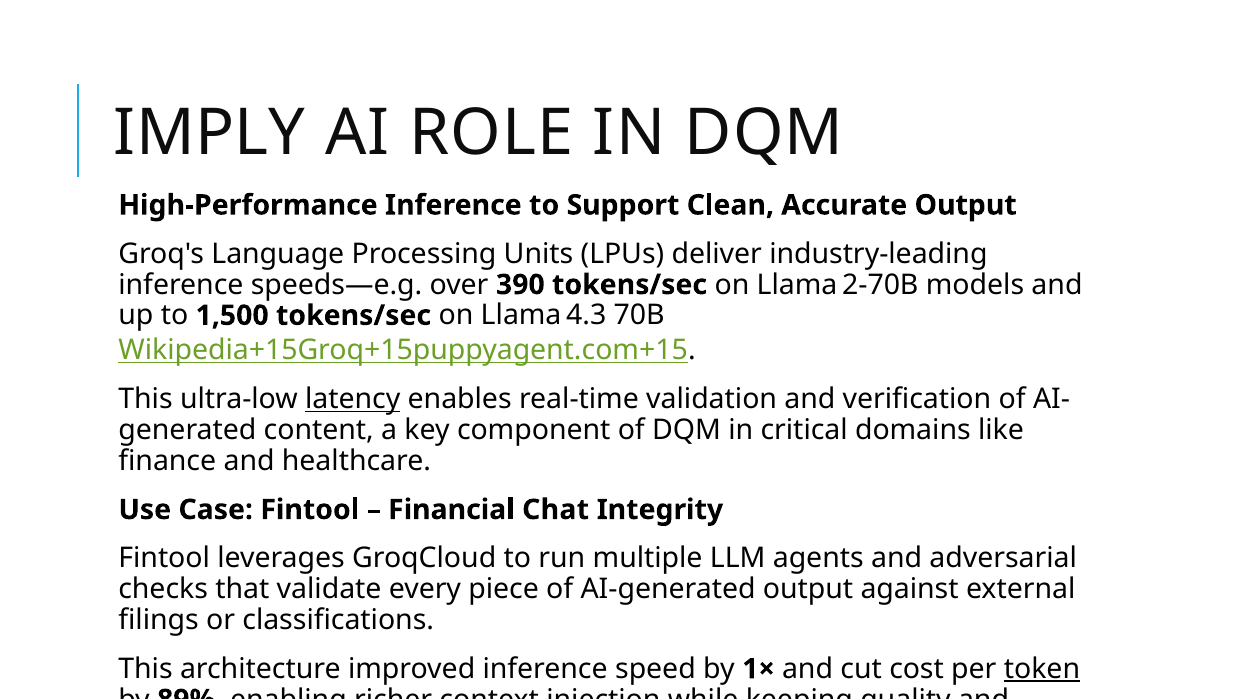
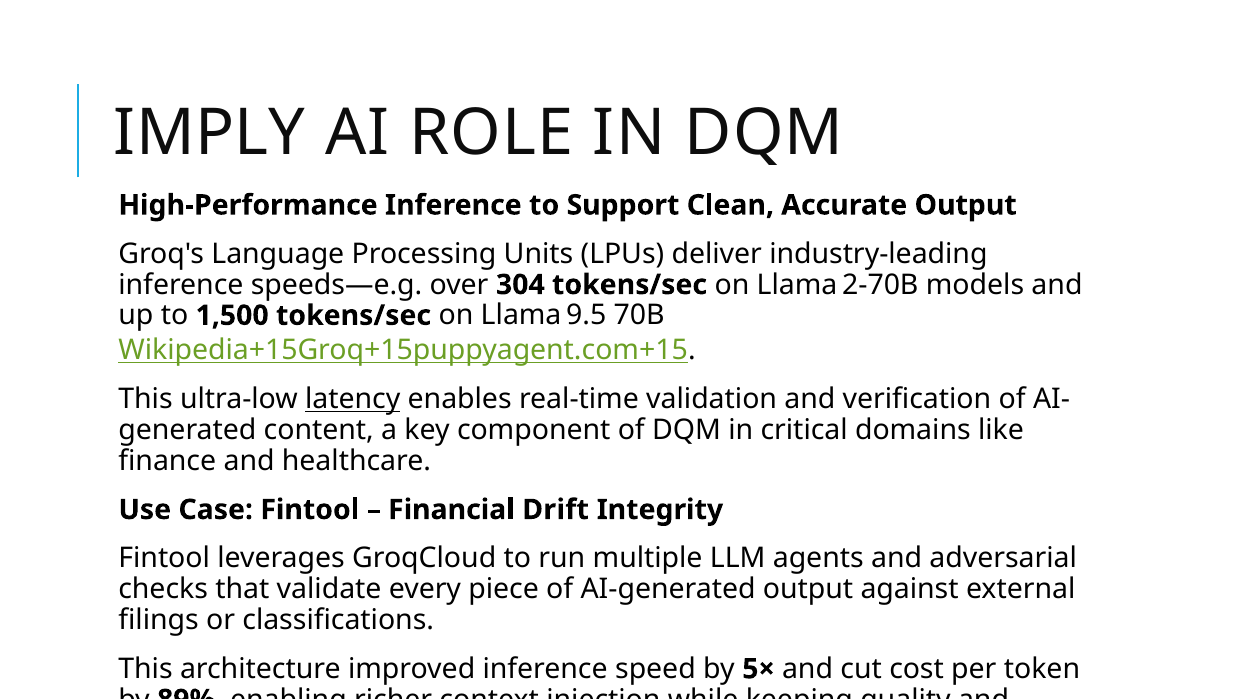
390: 390 -> 304 (520, 285)
4.3: 4.3 -> 9.5 (586, 316)
Chat: Chat -> Drift (556, 510)
1×: 1× -> 5× (758, 669)
token underline: present -> none (1042, 669)
